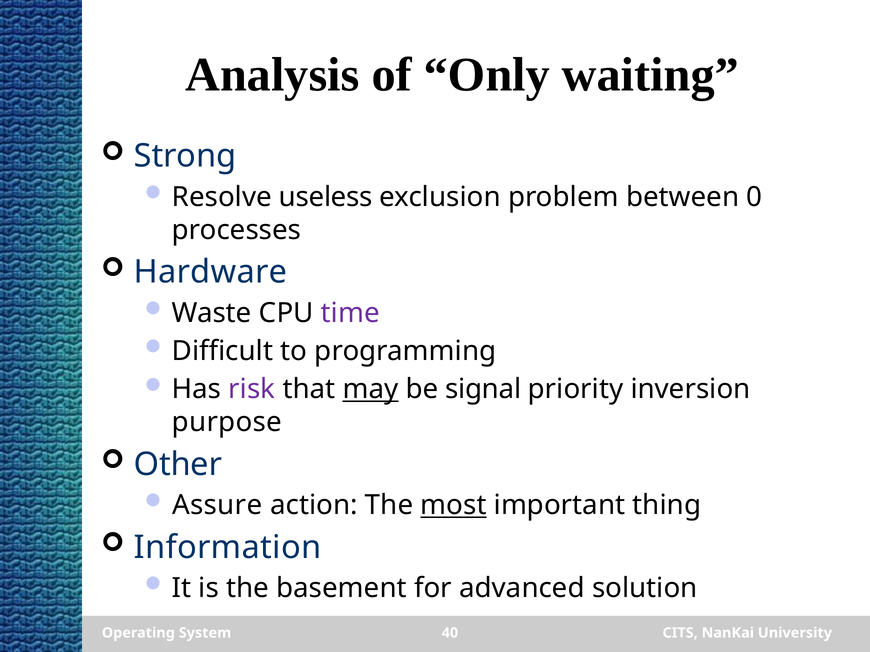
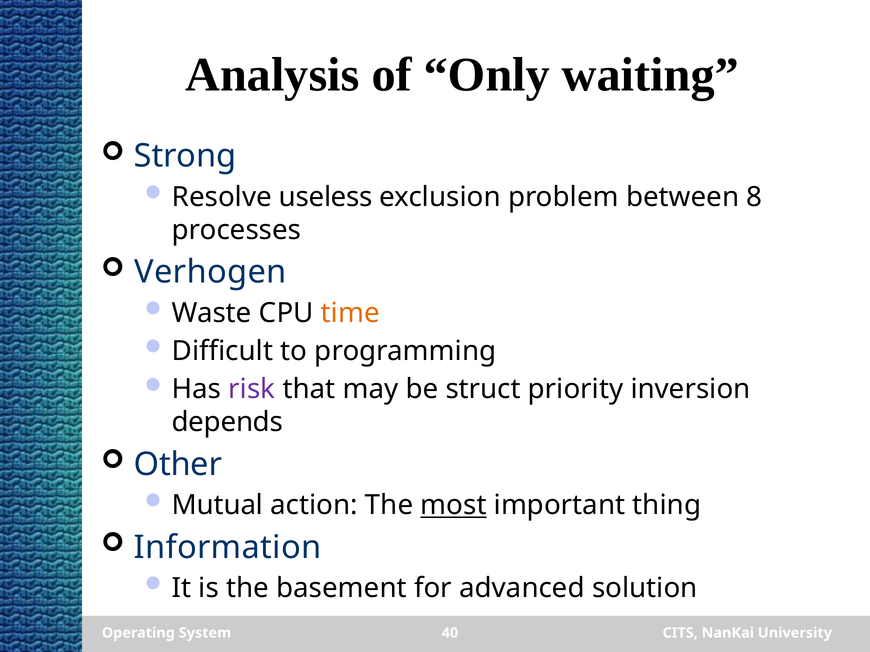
0: 0 -> 8 (754, 197)
Hardware: Hardware -> Verhogen (210, 272)
time colour: purple -> orange (350, 313)
may underline: present -> none (371, 390)
signal: signal -> struct (483, 390)
purpose: purpose -> depends (227, 423)
Assure: Assure -> Mutual (217, 506)
